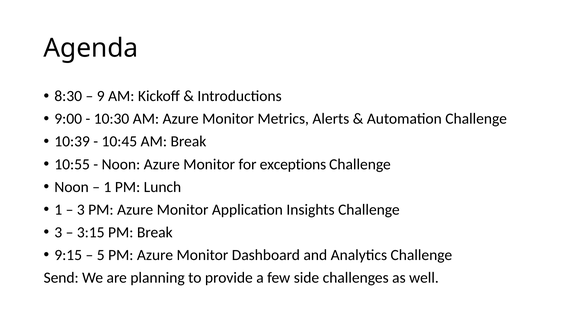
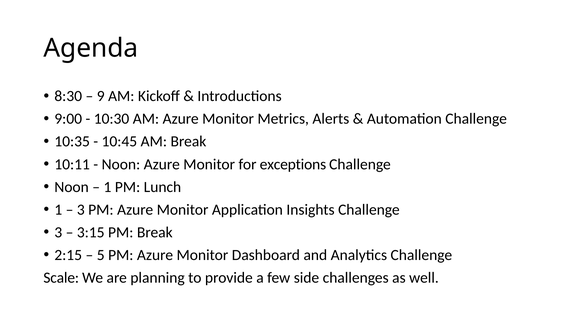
10:39: 10:39 -> 10:35 (72, 141)
10:55: 10:55 -> 10:11 (72, 164)
9:15: 9:15 -> 2:15 (68, 255)
Send: Send -> Scale (61, 278)
